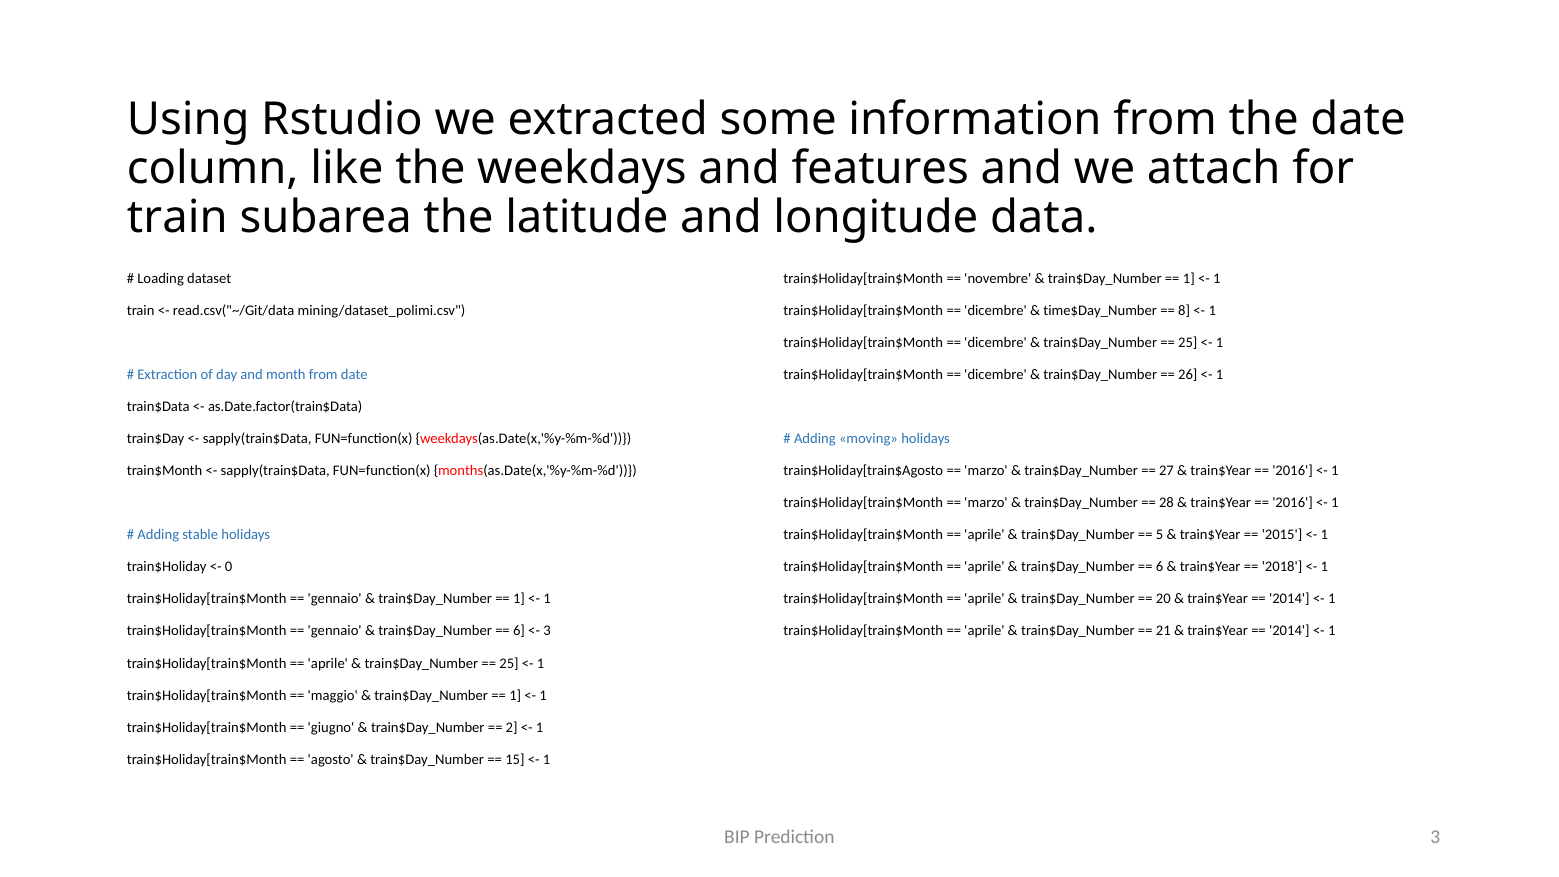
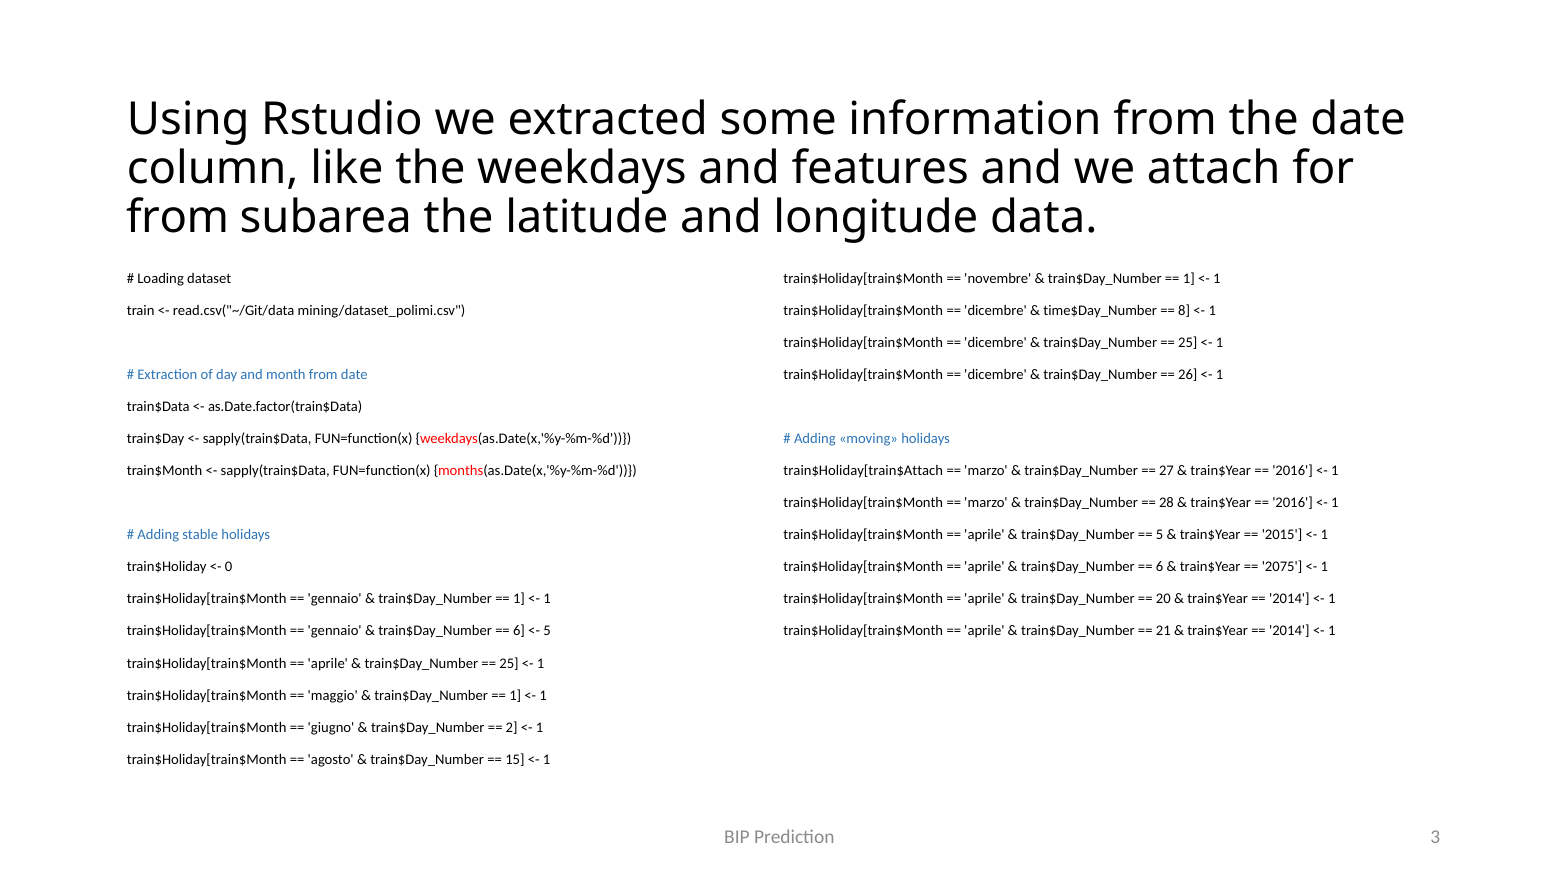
train: train -> from (178, 217)
train$Holiday[train$Agosto: train$Holiday[train$Agosto -> train$Holiday[train$Attach (863, 471)
2018: 2018 -> 2075 (1282, 567)
3: 3 -> 5 (547, 631)
